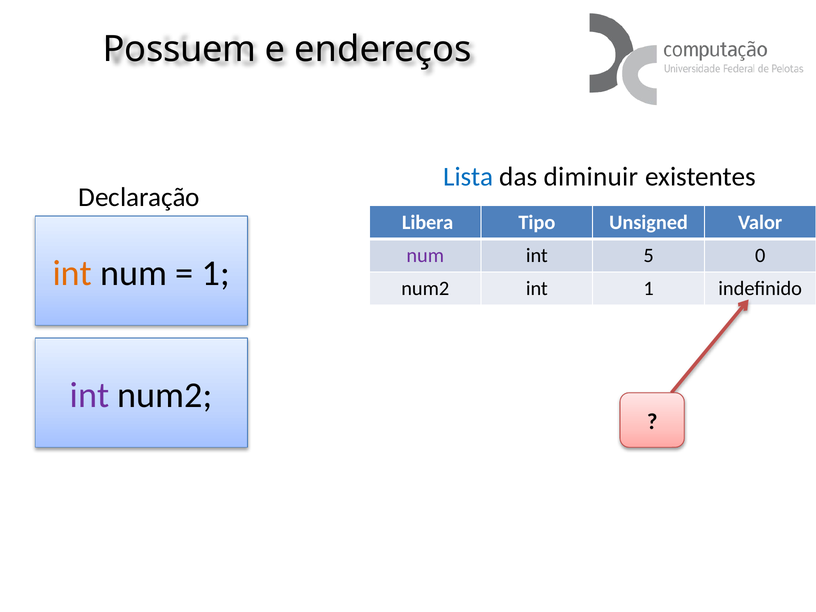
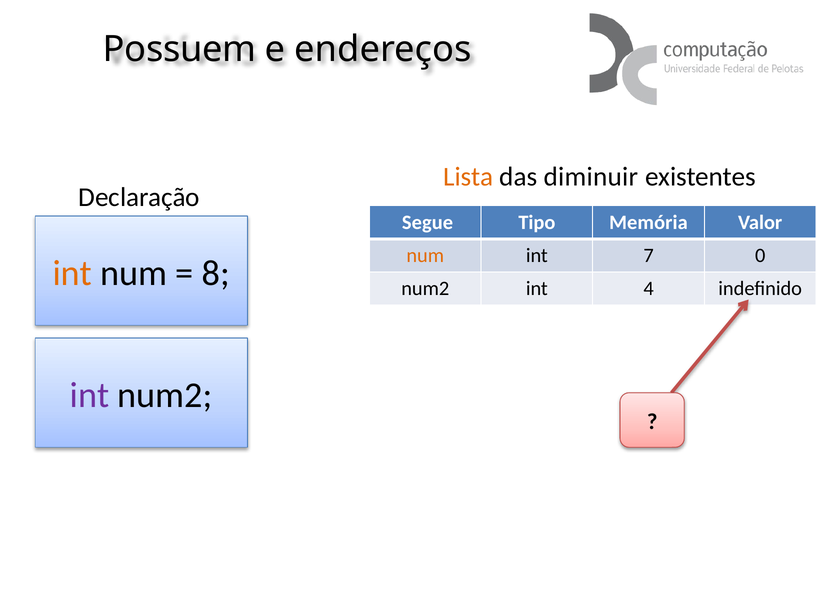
Lista colour: blue -> orange (468, 177)
Libera: Libera -> Segue (428, 222)
Unsigned: Unsigned -> Memória (648, 222)
num colour: purple -> orange (425, 256)
5: 5 -> 7 (649, 256)
1: 1 -> 8 (216, 273)
int 1: 1 -> 4 (649, 289)
